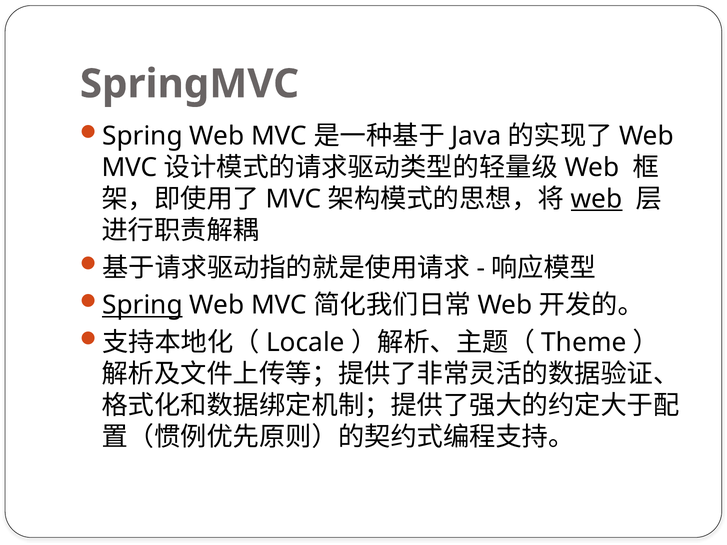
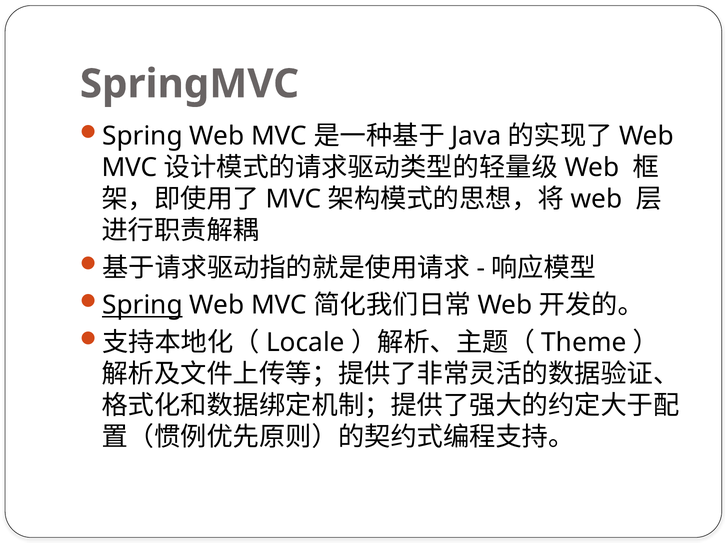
web underline: present -> none (597, 199)
